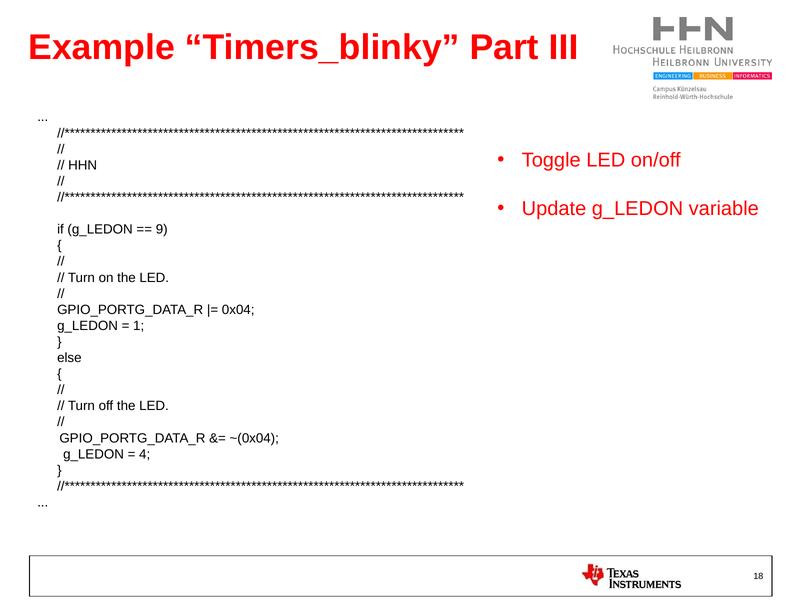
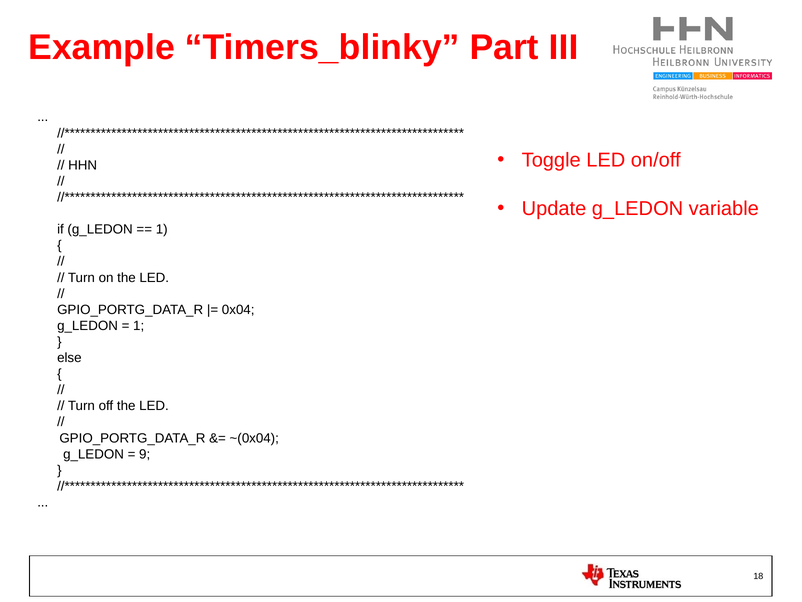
9: 9 -> 1 (162, 229)
4: 4 -> 9 (145, 454)
